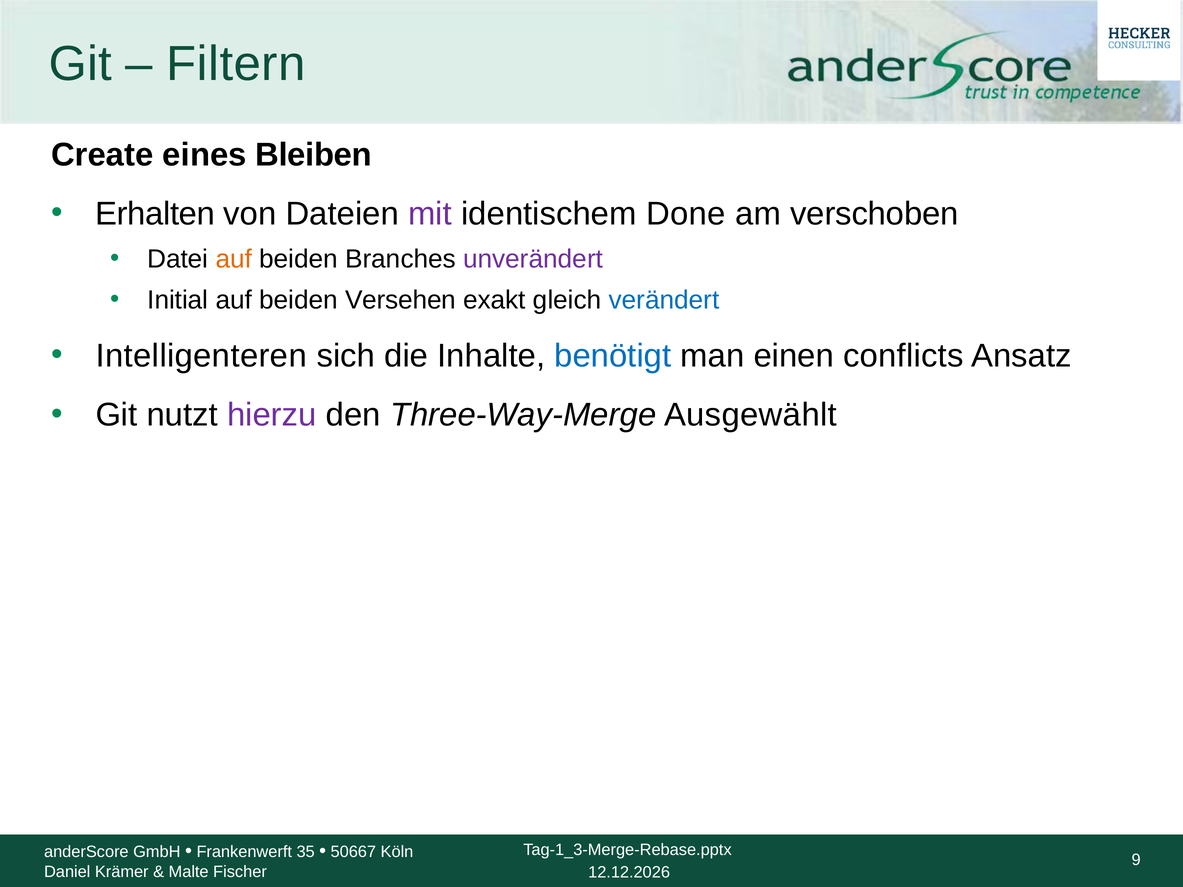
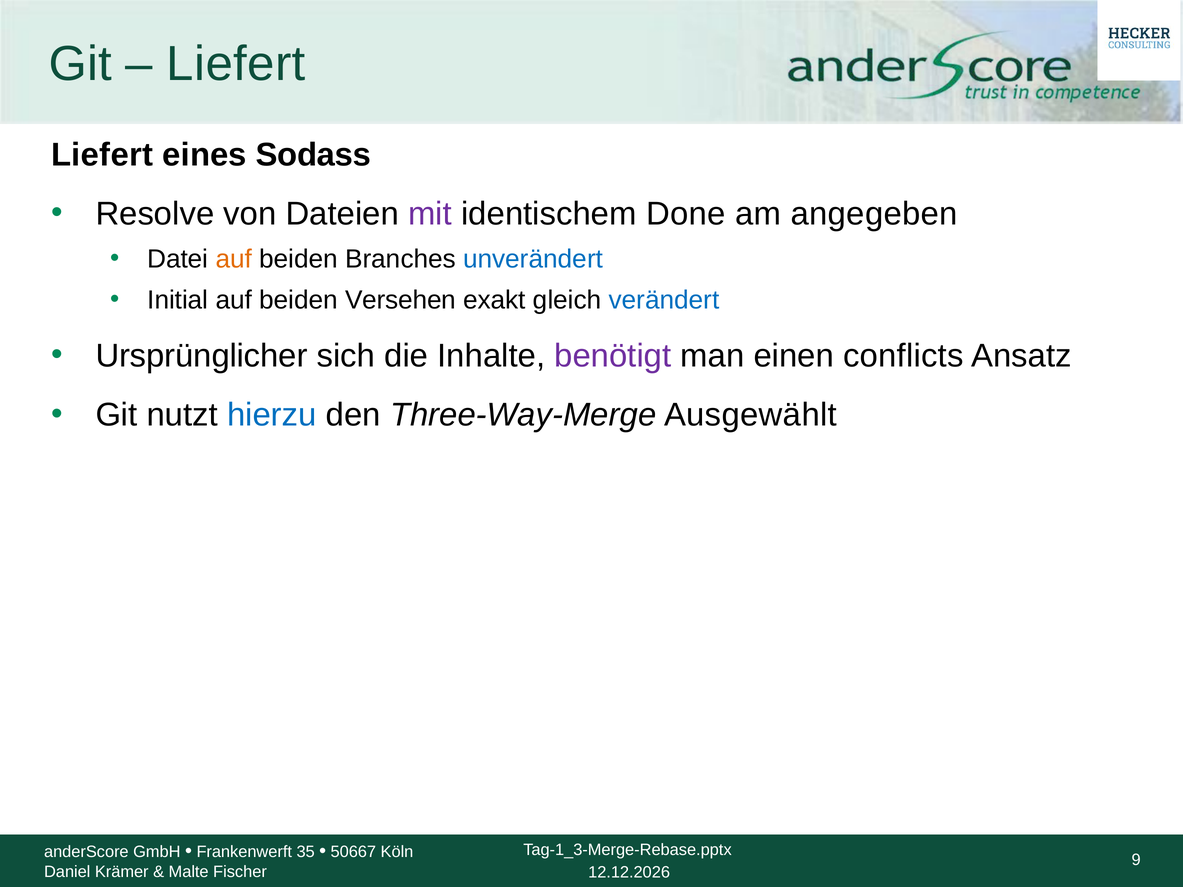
Filtern: Filtern -> Liefert (236, 64)
Create: Create -> Liefert (102, 155)
Bleiben: Bleiben -> Sodass (313, 155)
Erhalten: Erhalten -> Resolve (155, 214)
verschoben: verschoben -> angegeben (874, 214)
unverändert colour: purple -> blue (533, 259)
Intelligenteren: Intelligenteren -> Ursprünglicher (202, 356)
benötigt colour: blue -> purple (613, 356)
hierzu colour: purple -> blue (272, 415)
